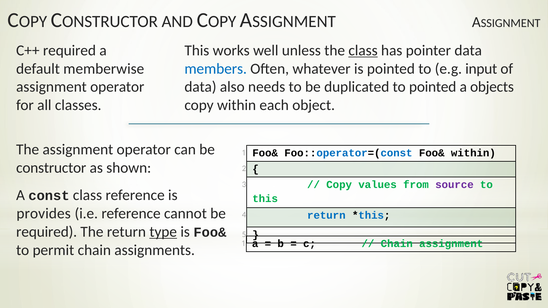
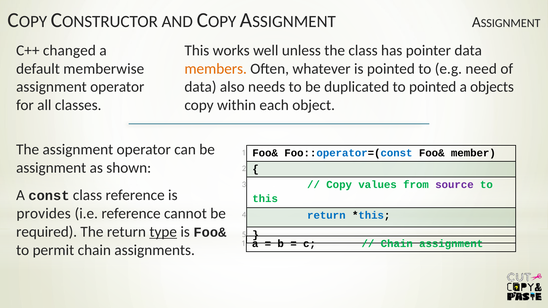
C++ required: required -> changed (69, 50)
class underline: present -> none (363, 50)
members colour: blue -> orange (216, 69)
input: input -> need (481, 69)
Foo& within: within -> member (473, 153)
constructor: constructor -> assignment (51, 168)
